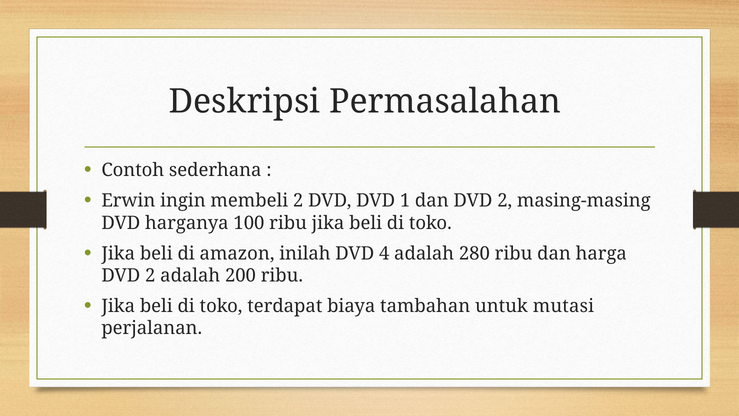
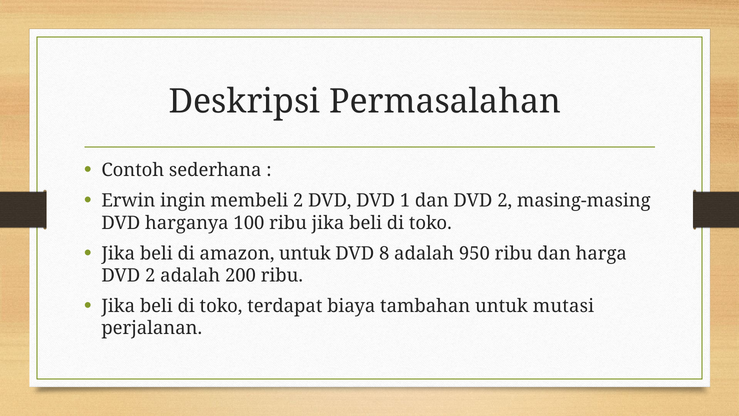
amazon inilah: inilah -> untuk (305, 253)
4: 4 -> 8 (384, 253)
280: 280 -> 950 (474, 253)
